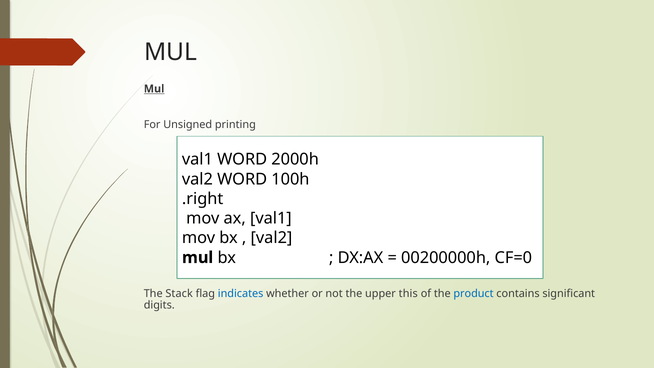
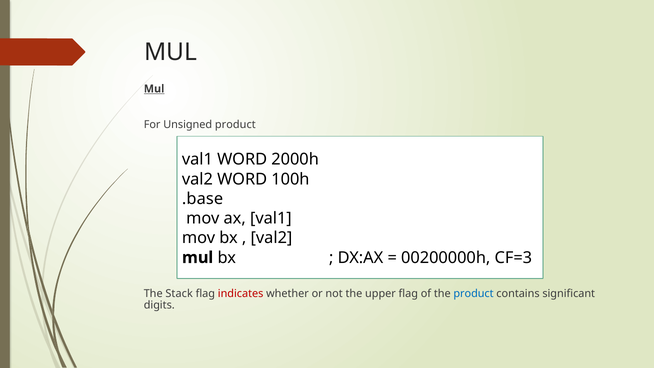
Unsigned printing: printing -> product (235, 125)
.right: .right -> .base (203, 199)
CF=0: CF=0 -> CF=3 (513, 258)
indicates colour: blue -> red (241, 293)
upper this: this -> flag (408, 293)
